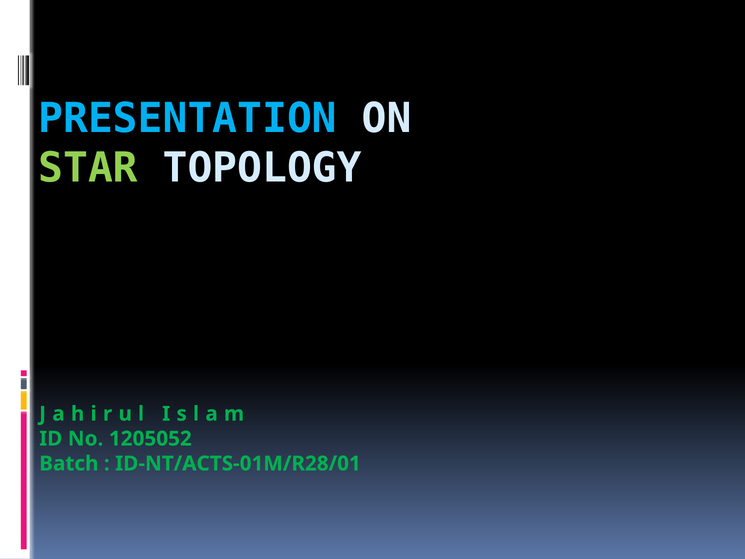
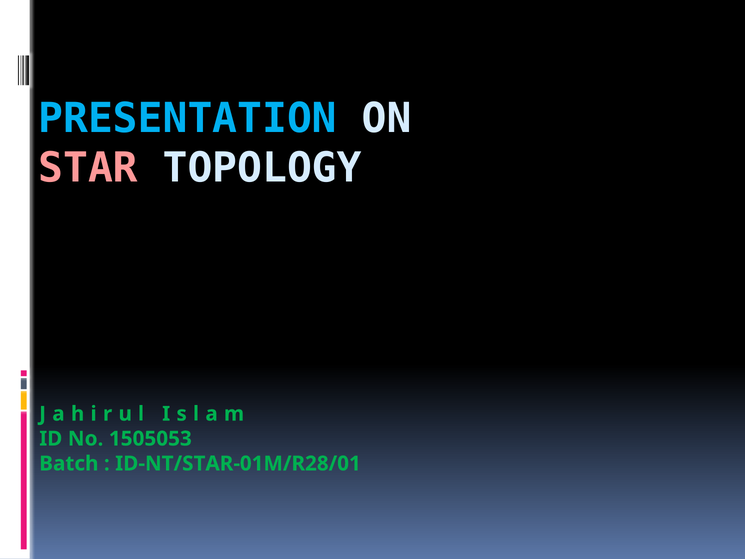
STAR colour: light green -> pink (88, 168)
1205052: 1205052 -> 1505053 (150, 439)
ID-NT/ACTS-01M/R28/01: ID-NT/ACTS-01M/R28/01 -> ID-NT/STAR-01M/R28/01 (238, 463)
